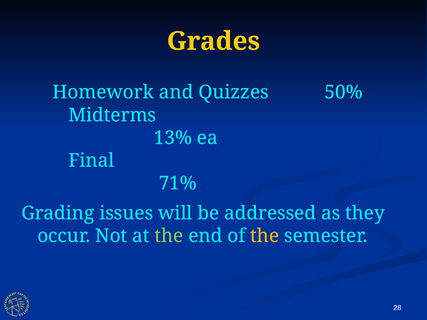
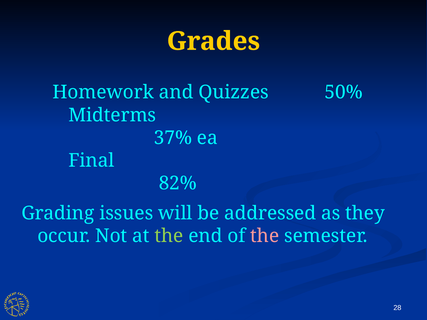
13%: 13% -> 37% (173, 138)
71%: 71% -> 82% (178, 184)
the colour: yellow -> pink (265, 236)
